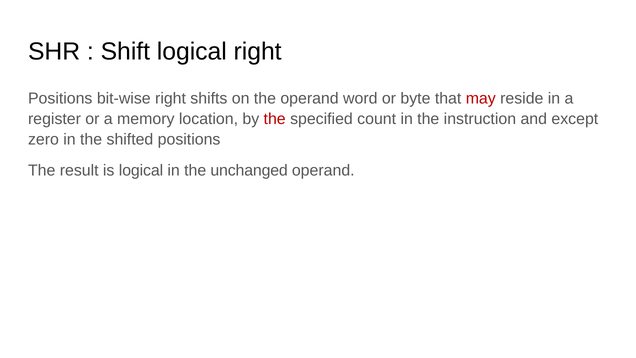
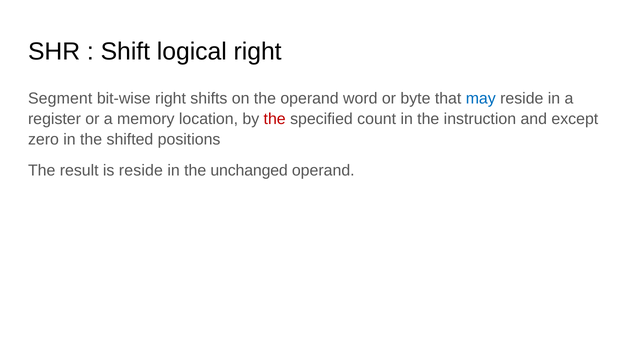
Positions: Positions -> Segment (60, 98)
may colour: red -> blue (481, 98)
is logical: logical -> reside (141, 170)
